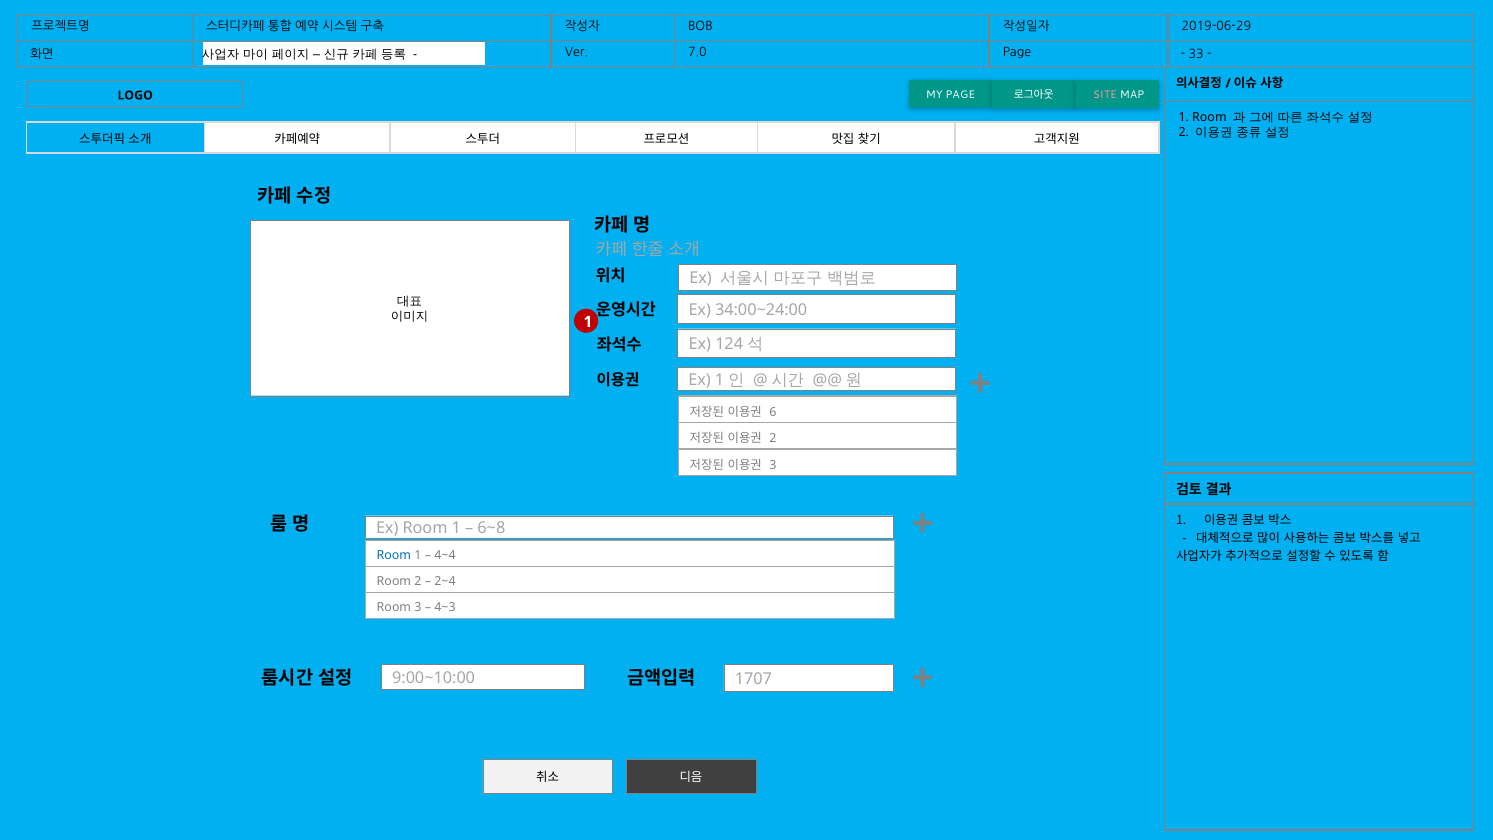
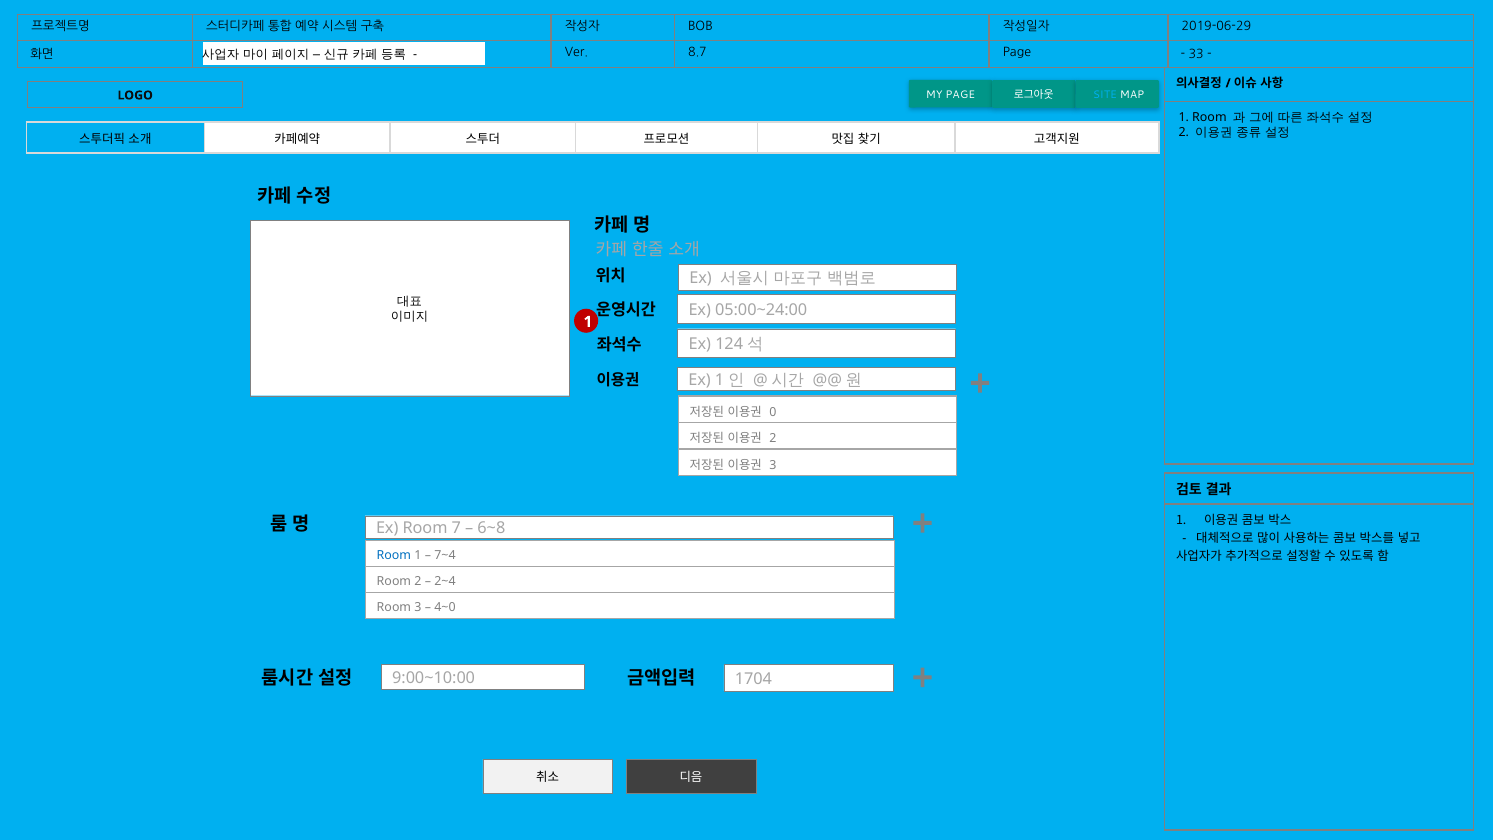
7.0: 7.0 -> 8.7 (697, 53)
SITE colour: pink -> light blue (1105, 95)
34:00~24:00: 34:00~24:00 -> 05:00~24:00 (761, 310)
6: 6 -> 0 (773, 412)
Ex Room 1: 1 -> 7 (456, 528)
4~4: 4~4 -> 7~4 (445, 555)
4~3: 4~3 -> 4~0 (445, 607)
1707: 1707 -> 1704 (753, 679)
